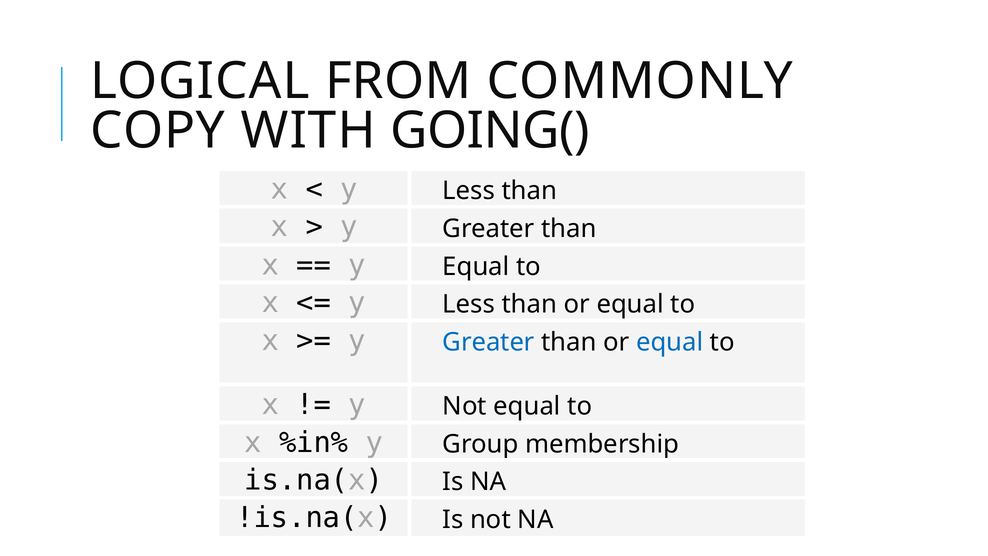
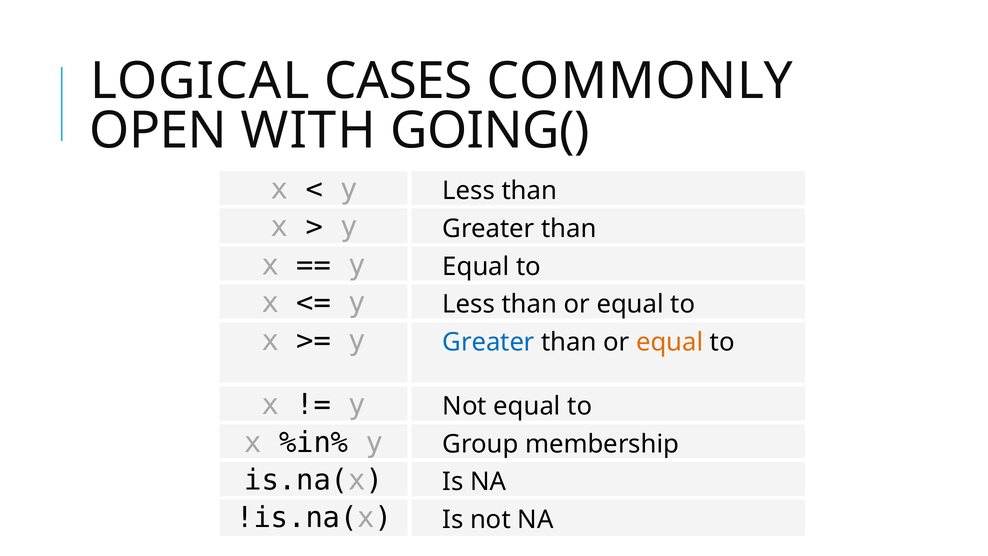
FROM: FROM -> CASES (398, 81)
COPY: COPY -> OPEN (158, 131)
equal colour: blue -> orange (670, 342)
